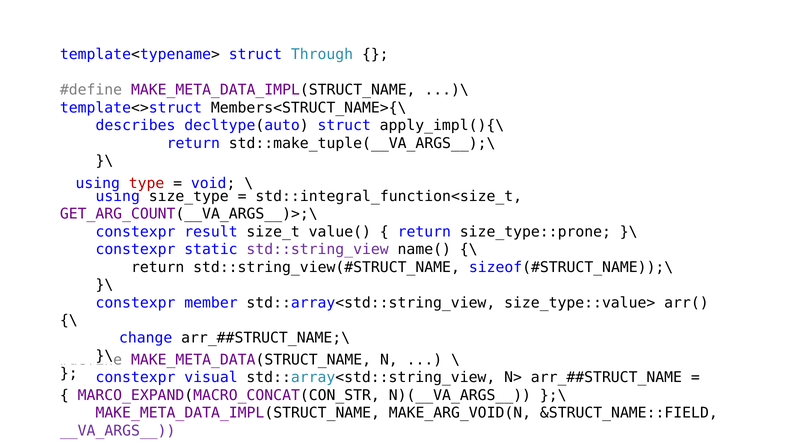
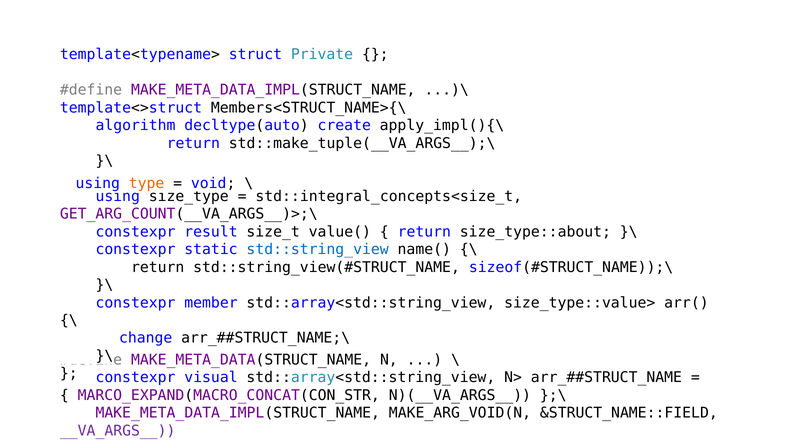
Through: Through -> Private (322, 55)
describes: describes -> algorithm (135, 126)
decltype(auto struct: struct -> create (344, 126)
type colour: red -> orange (147, 183)
std::integral_function<size_t: std::integral_function<size_t -> std::integral_concepts<size_t (389, 196)
size_type::prone: size_type::prone -> size_type::about (535, 232)
std::string_view colour: purple -> blue (318, 250)
